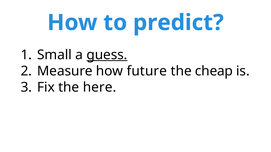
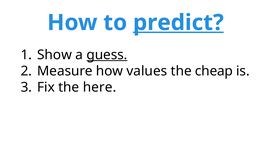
predict underline: none -> present (178, 23)
Small: Small -> Show (54, 55)
future: future -> values (147, 71)
